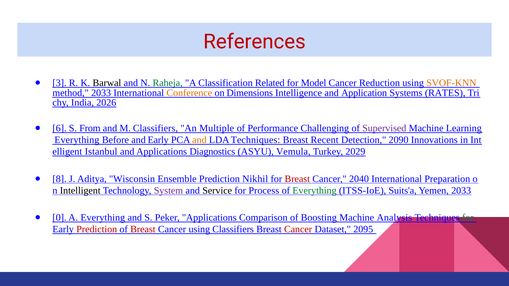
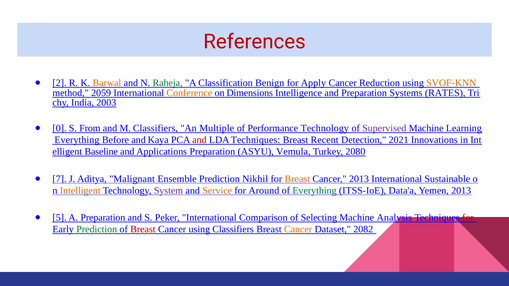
3: 3 -> 2 (59, 83)
Barwal colour: black -> orange (107, 83)
Related: Related -> Benign (270, 83)
Model: Model -> Apply (313, 83)
method 2033: 2033 -> 2059 (101, 93)
and Application: Application -> Preparation (364, 93)
2026: 2026 -> 2003 (106, 103)
6: 6 -> 0 (59, 128)
Performance Challenging: Challenging -> Technology (325, 128)
and Early: Early -> Kaya (158, 140)
and colour: orange -> red (199, 140)
2090: 2090 -> 2021 (399, 140)
Istanbul: Istanbul -> Baseline (101, 152)
Applications Diagnostics: Diagnostics -> Preparation (212, 152)
2029: 2029 -> 2080 (355, 152)
8: 8 -> 7 (59, 179)
Wisconsin: Wisconsin -> Malignant (132, 179)
Breast colour: red -> orange (297, 179)
Cancer 2040: 2040 -> 2013 (359, 179)
Preparation: Preparation -> Sustainable (447, 179)
Intelligent colour: black -> orange (80, 191)
Service colour: black -> orange (217, 191)
Process: Process -> Around (264, 191)
Suits'a: Suits'a -> Data'a (402, 191)
Yemen 2033: 2033 -> 2013 (461, 191)
0: 0 -> 5 (59, 218)
A Everything: Everything -> Preparation (103, 218)
Peker Applications: Applications -> International (209, 218)
Boosting: Boosting -> Selecting (319, 218)
for colour: green -> red (468, 218)
Prediction colour: red -> green (97, 230)
Cancer colour: red -> orange (298, 230)
2095: 2095 -> 2082 (363, 230)
